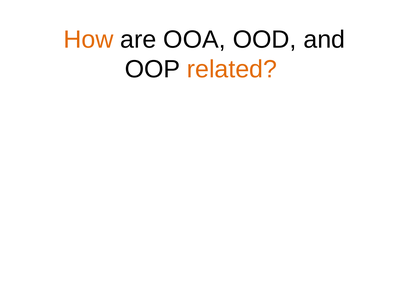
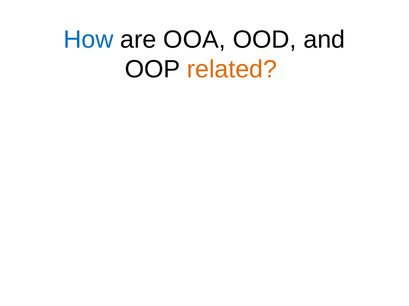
How colour: orange -> blue (88, 40)
